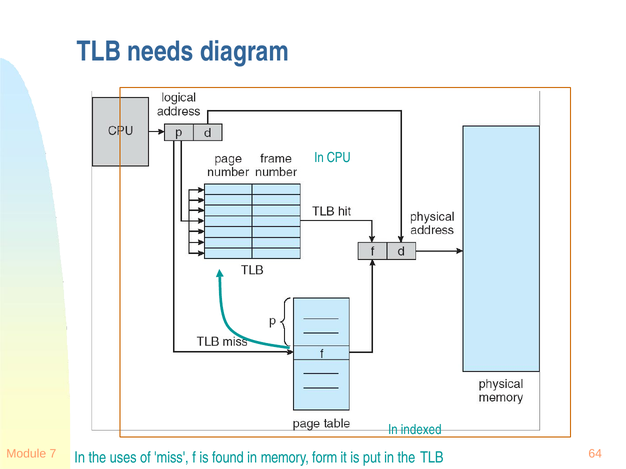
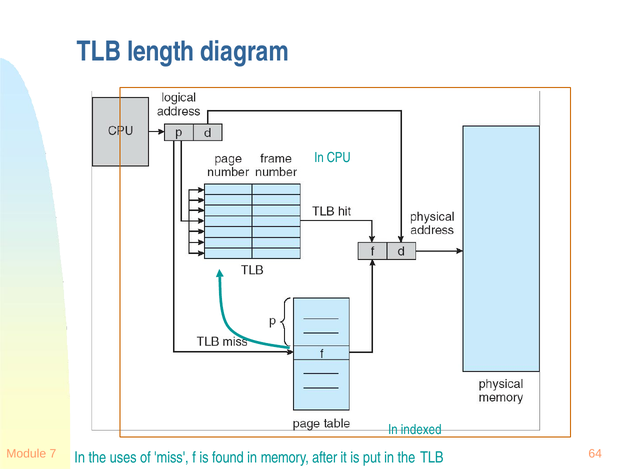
needs: needs -> length (161, 52)
form: form -> after (325, 458)
